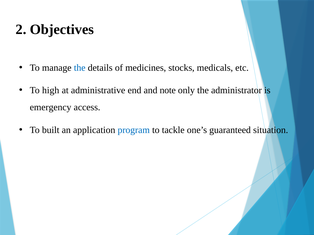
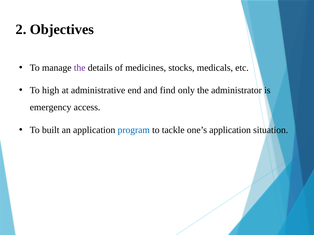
the colour: blue -> purple (80, 68)
note: note -> find (168, 90)
one’s guaranteed: guaranteed -> application (230, 130)
